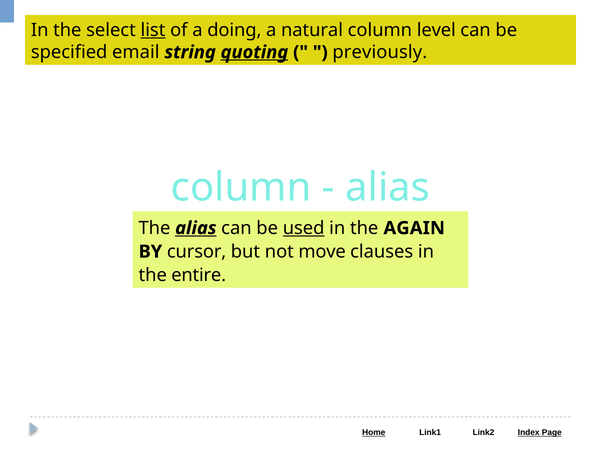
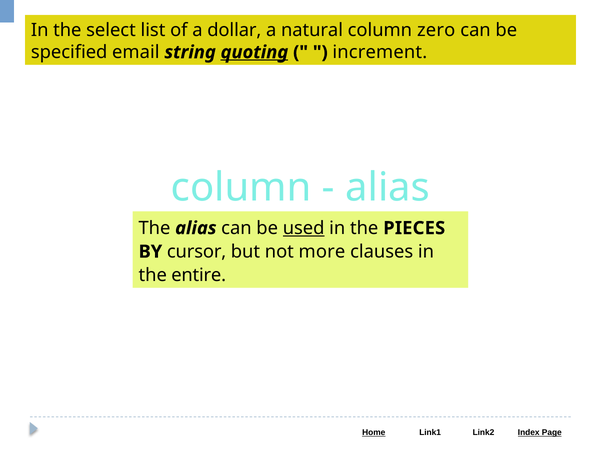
list underline: present -> none (153, 30)
doing: doing -> dollar (234, 30)
level: level -> zero (436, 30)
previously: previously -> increment (380, 52)
alias underline: present -> none (196, 229)
AGAIN: AGAIN -> PIECES (414, 229)
move: move -> more (322, 252)
